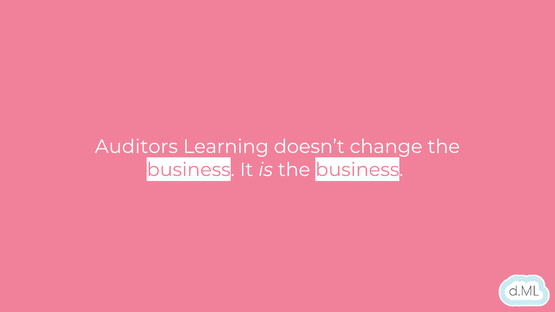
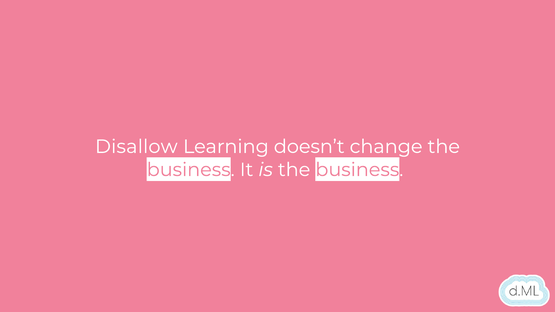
Auditors: Auditors -> Disallow (136, 147)
